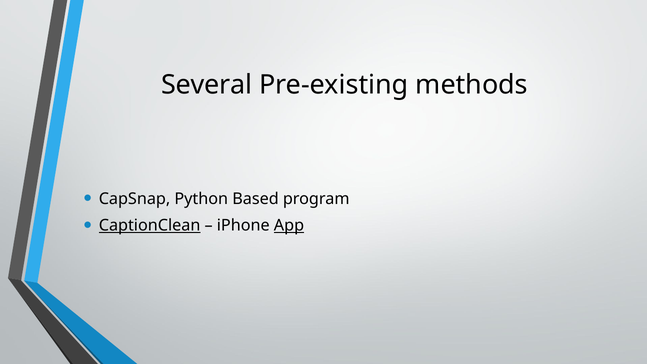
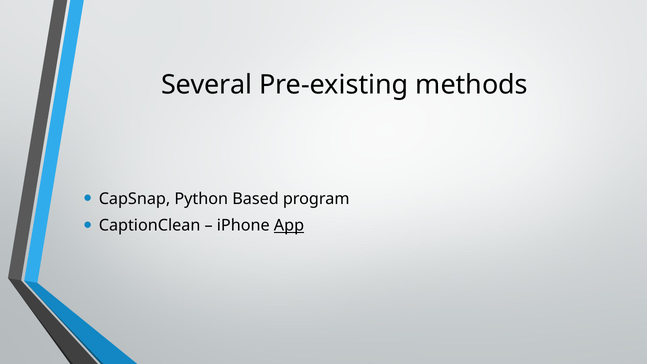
CaptionClean underline: present -> none (150, 226)
